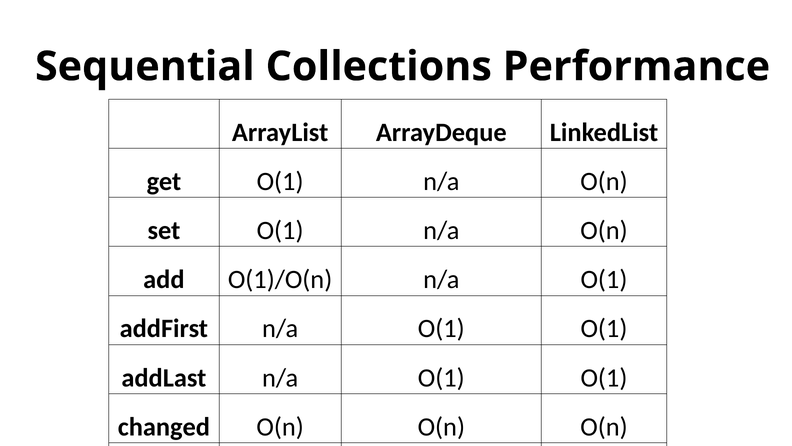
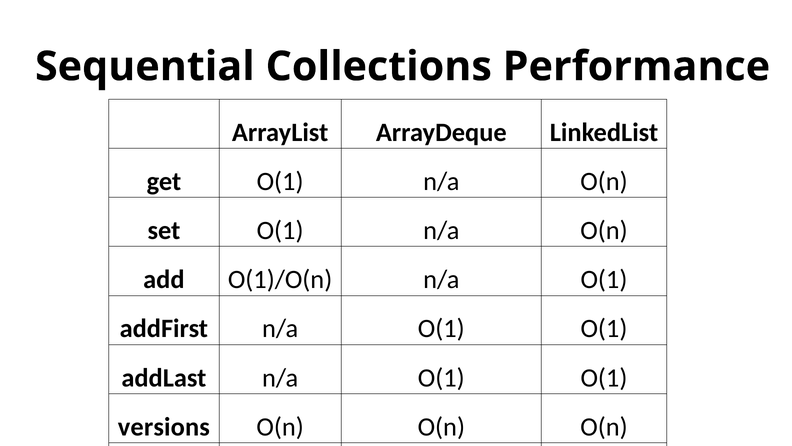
changed: changed -> versions (164, 426)
